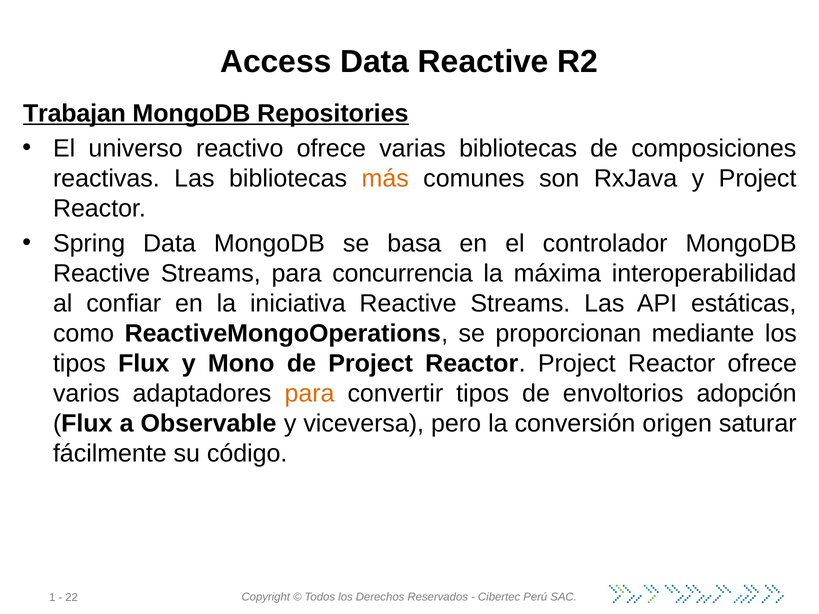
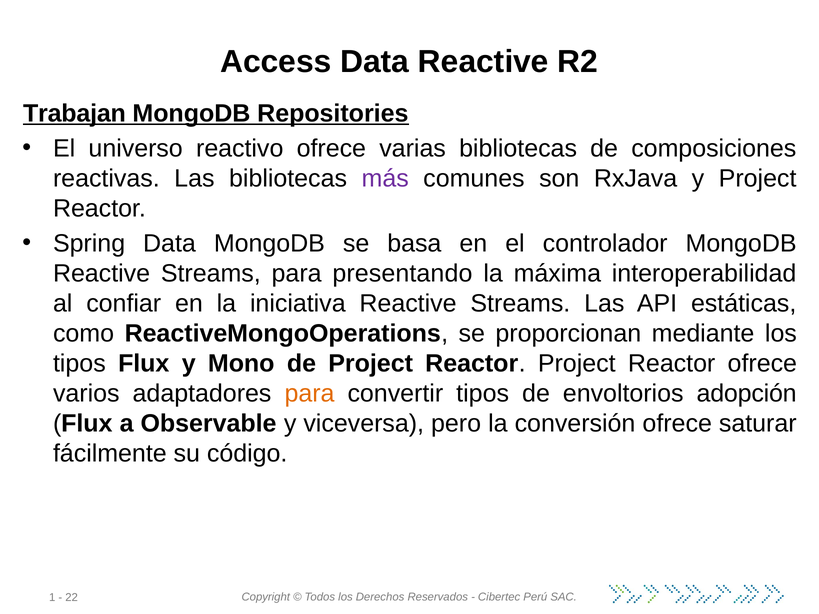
más colour: orange -> purple (385, 179)
concurrencia: concurrencia -> presentando (402, 274)
conversión origen: origen -> ofrece (677, 424)
